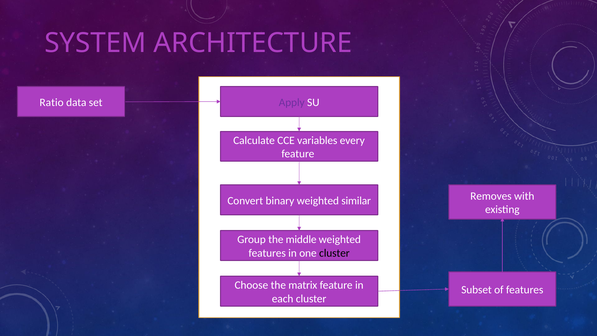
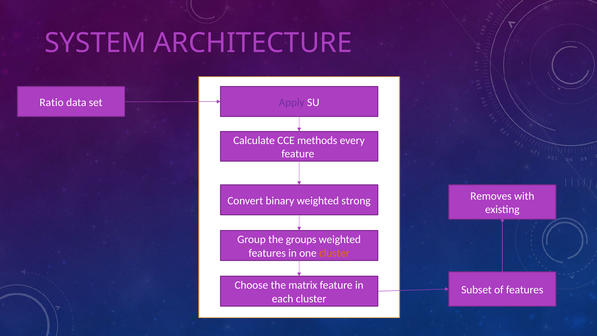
variables: variables -> methods (317, 140)
similar: similar -> strong (356, 201)
middle: middle -> groups (301, 239)
cluster colour: black -> orange (334, 253)
